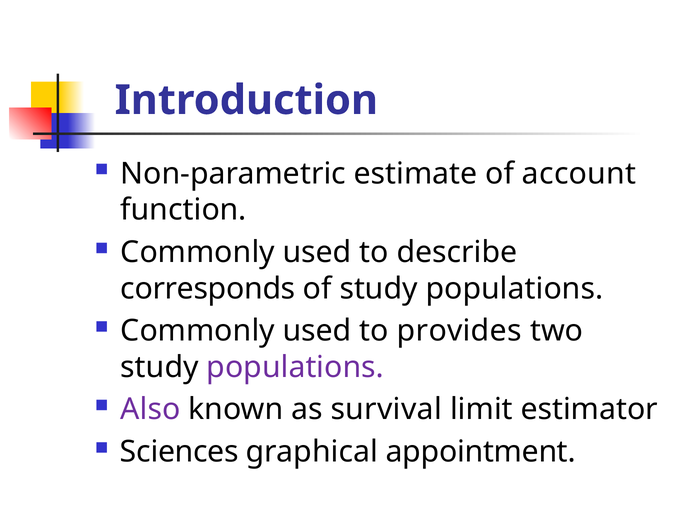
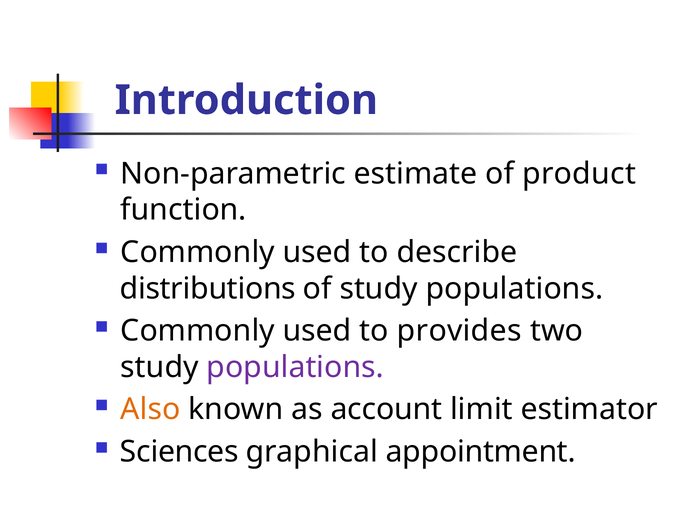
account: account -> product (579, 174)
corresponds: corresponds -> distributions (208, 289)
Also colour: purple -> orange (150, 410)
survival: survival -> account (386, 410)
